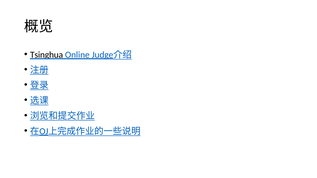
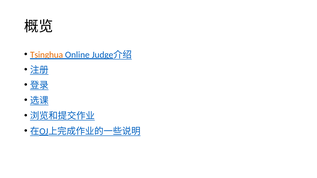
Tsinghua colour: black -> orange (47, 55)
